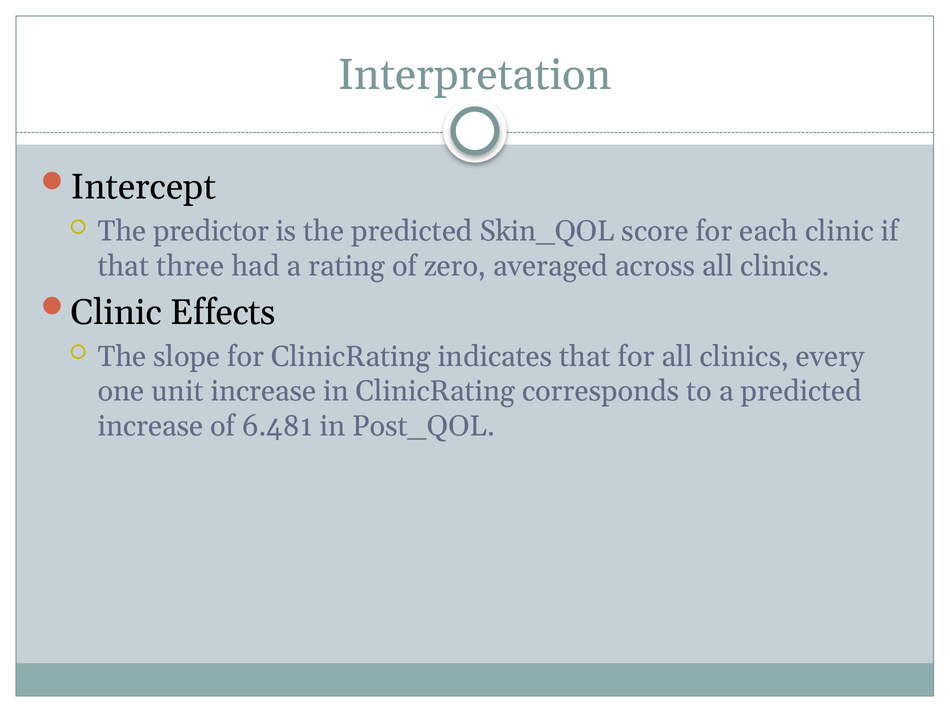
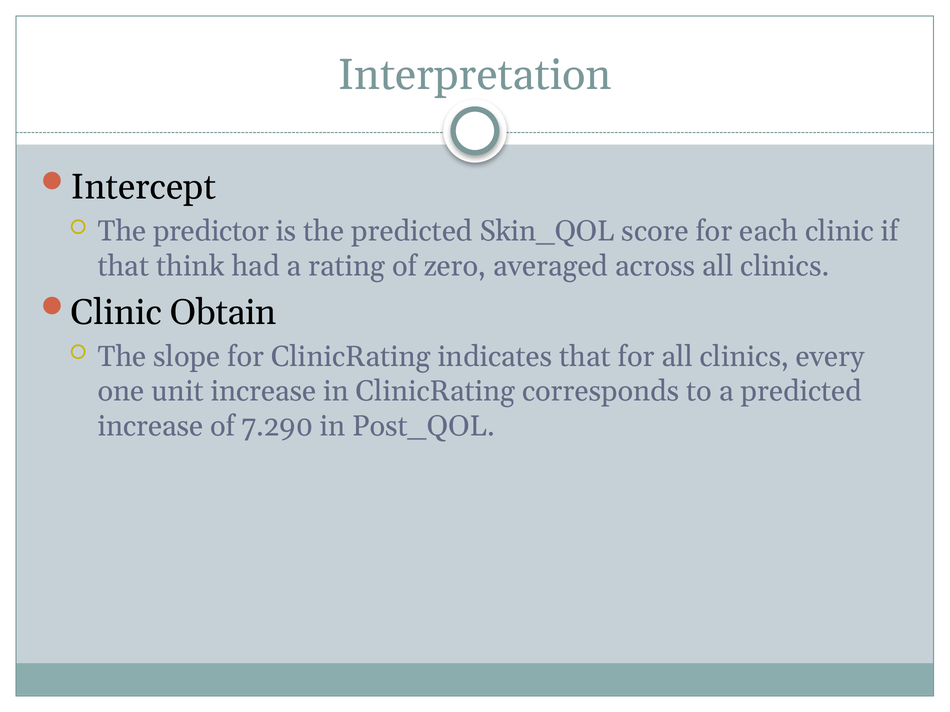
three: three -> think (190, 266)
Effects: Effects -> Obtain (223, 313)
6.481: 6.481 -> 7.290 (278, 426)
